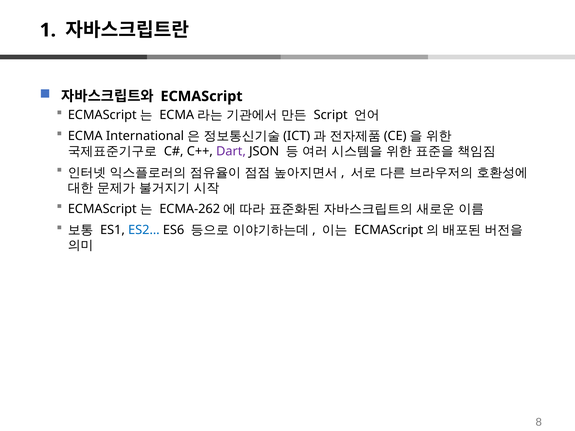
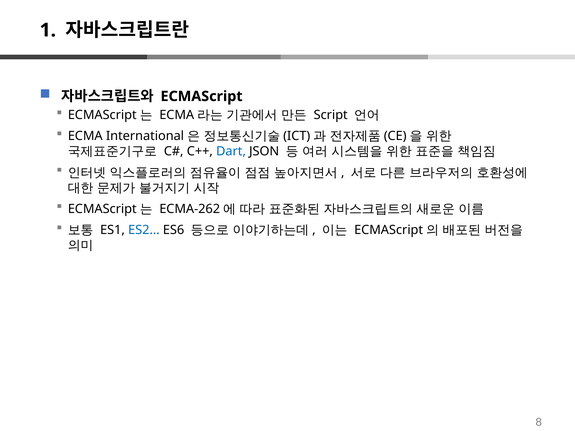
Dart colour: purple -> blue (231, 152)
